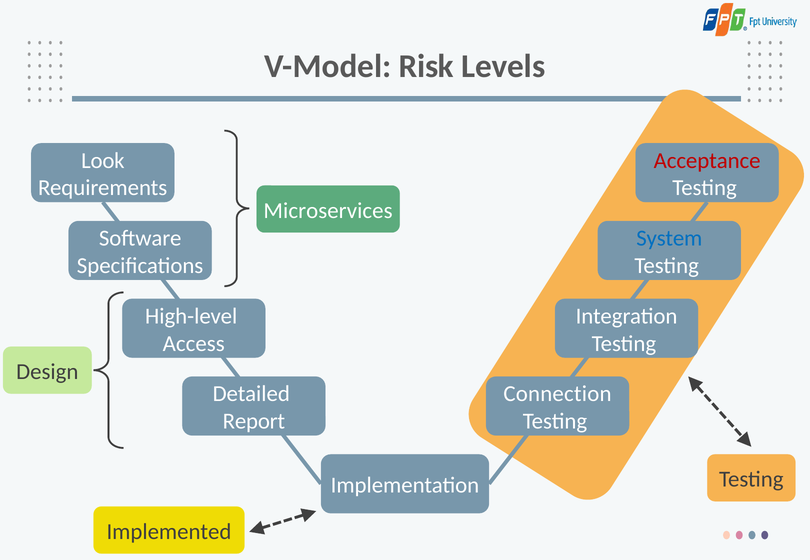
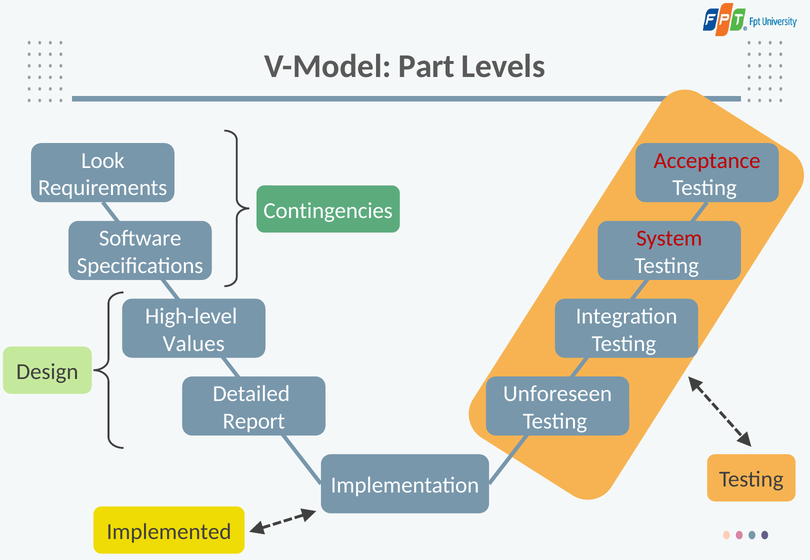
Risk: Risk -> Part (426, 67)
Microservices: Microservices -> Contingencies (328, 211)
System colour: blue -> red (669, 239)
Access: Access -> Values (194, 344)
Connection: Connection -> Unforeseen (558, 394)
